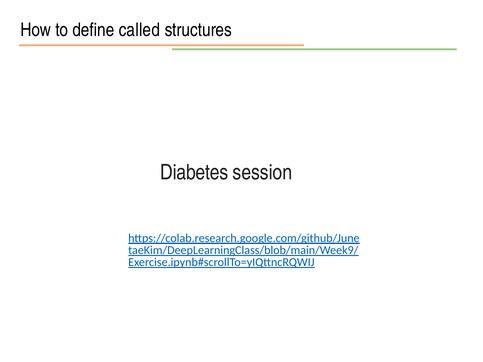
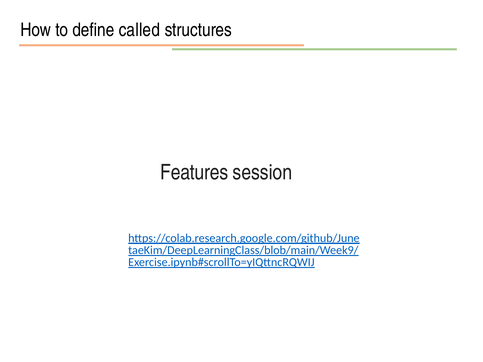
Diabetes: Diabetes -> Features (194, 172)
